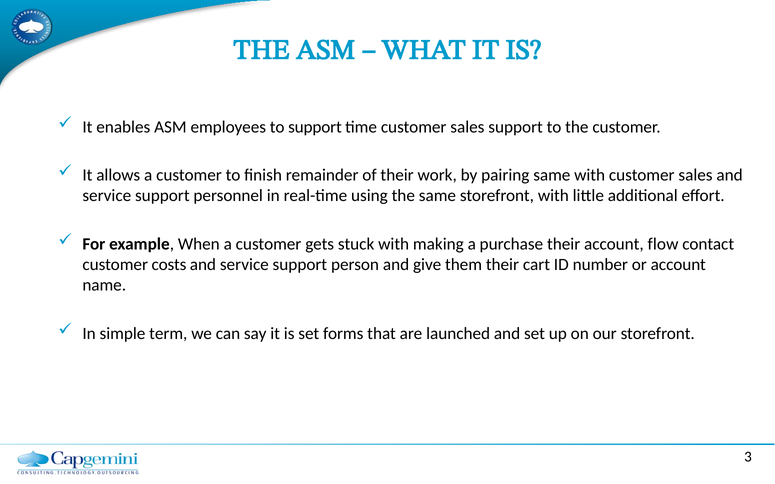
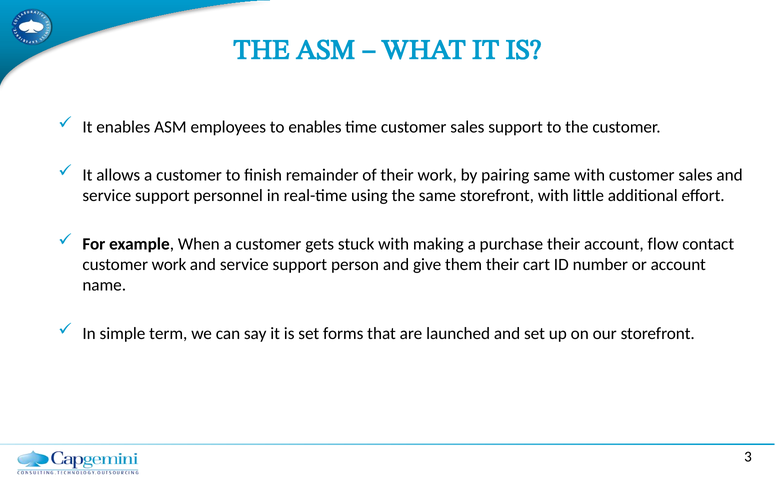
to support: support -> enables (315, 127)
customer costs: costs -> work (169, 265)
